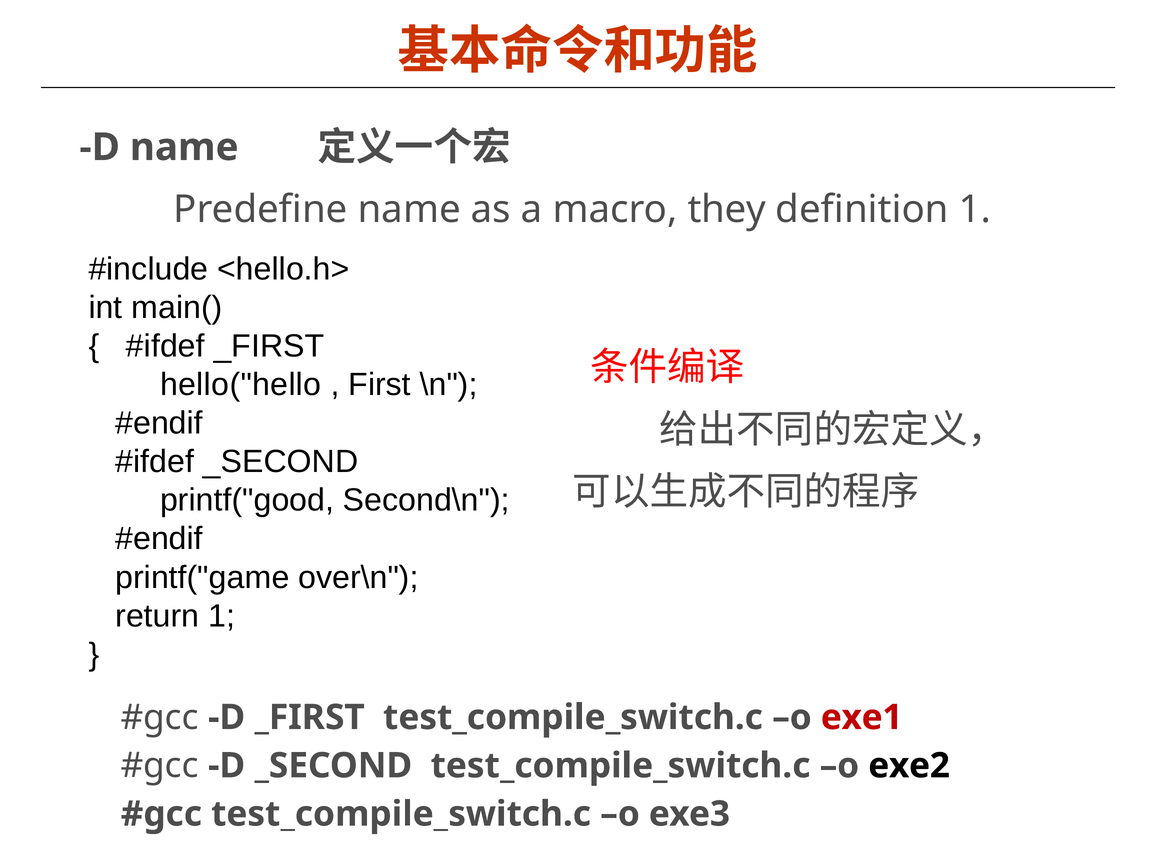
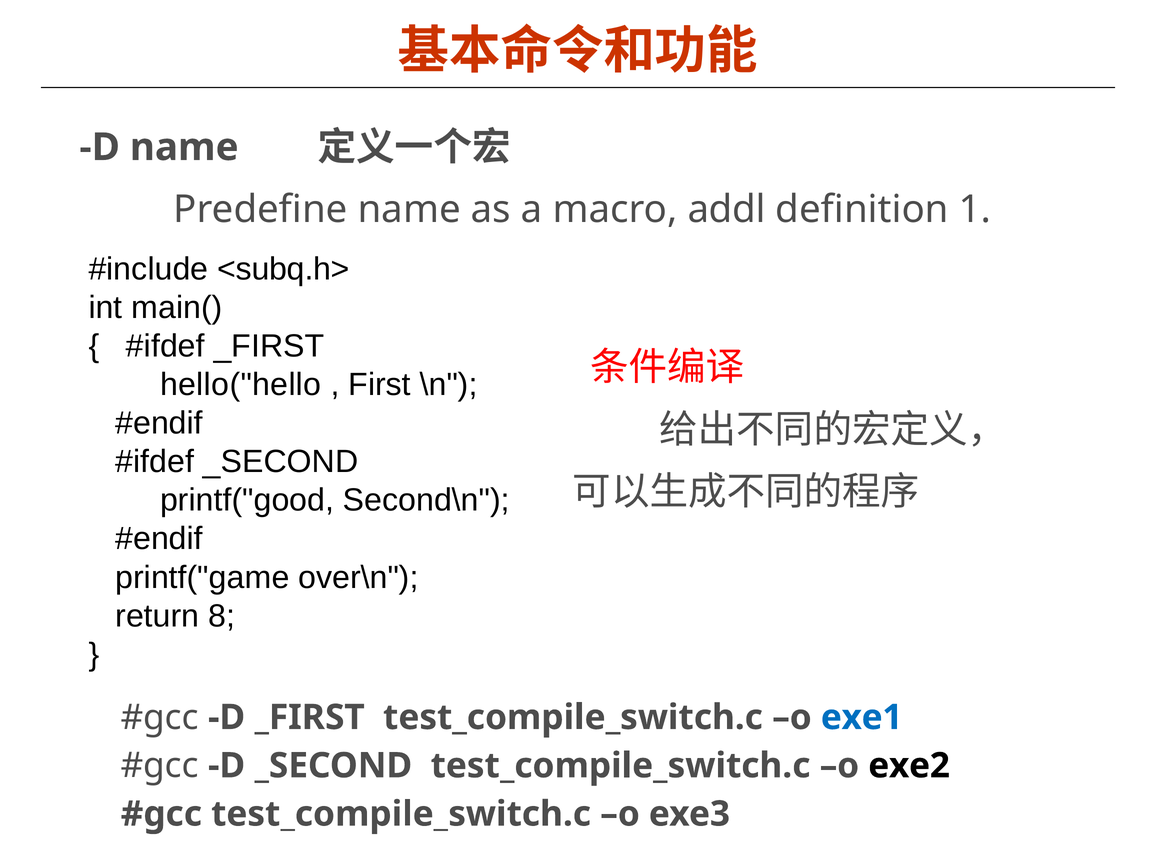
they: they -> addl (727, 210)
<hello.h>: <hello.h> -> <subq.h> (283, 269)
return 1: 1 -> 8 (222, 616)
exe1 colour: red -> blue (862, 717)
